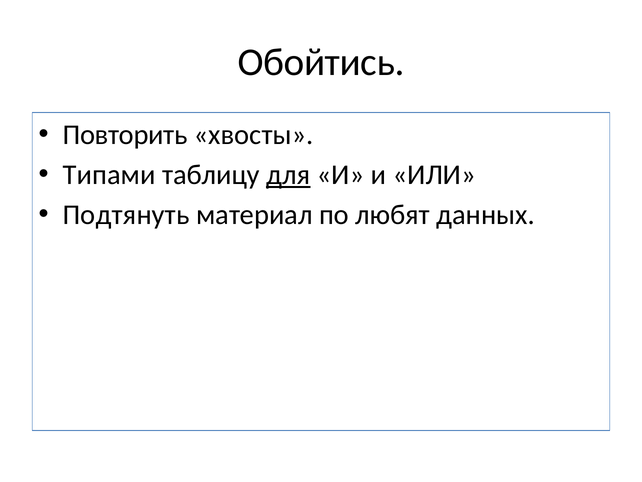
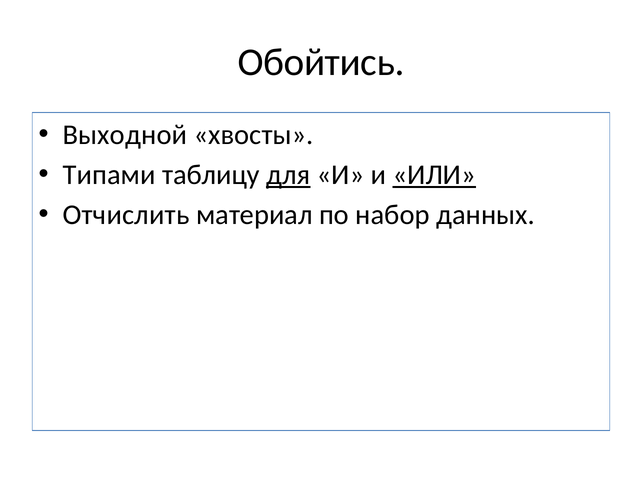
Повторить: Повторить -> Выходной (125, 135)
ИЛИ underline: none -> present (434, 175)
Подтянуть: Подтянуть -> Отчислить (126, 215)
любят: любят -> набор (393, 215)
